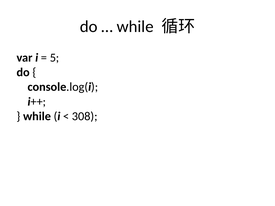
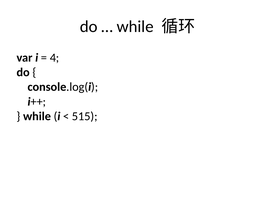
5: 5 -> 4 (55, 58)
308: 308 -> 515 (85, 116)
